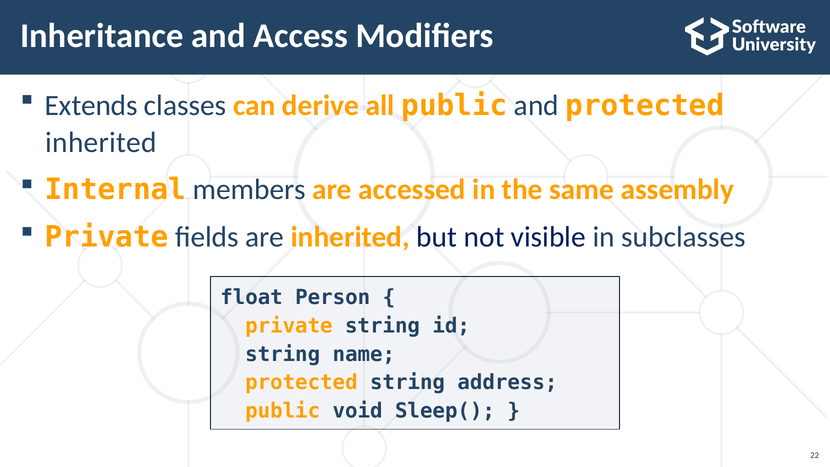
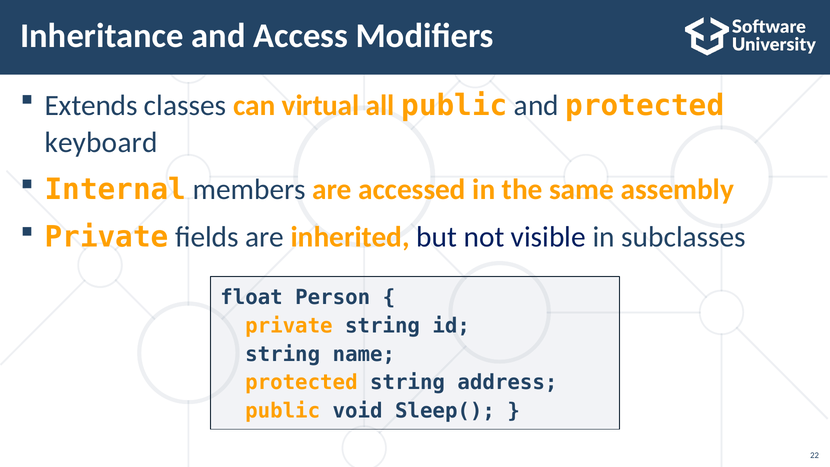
derive: derive -> virtual (321, 105)
inherited: inherited -> keyboard (101, 142)
